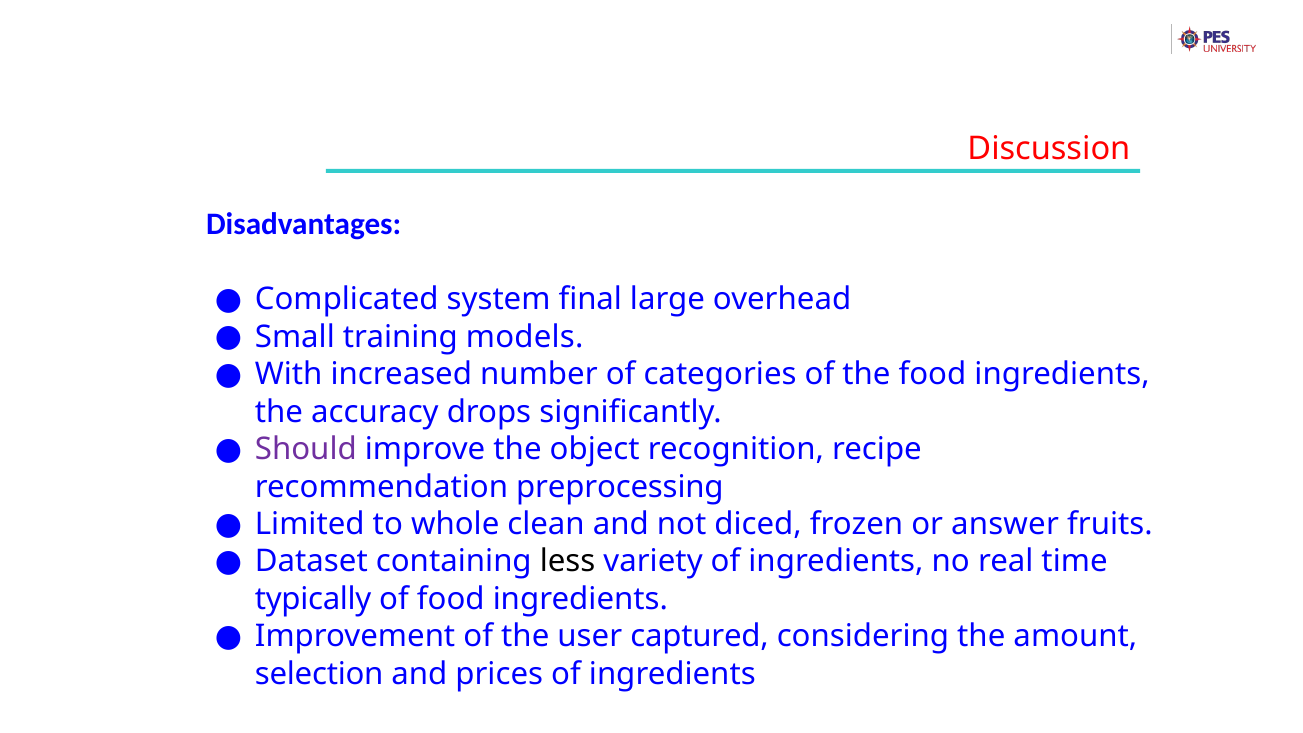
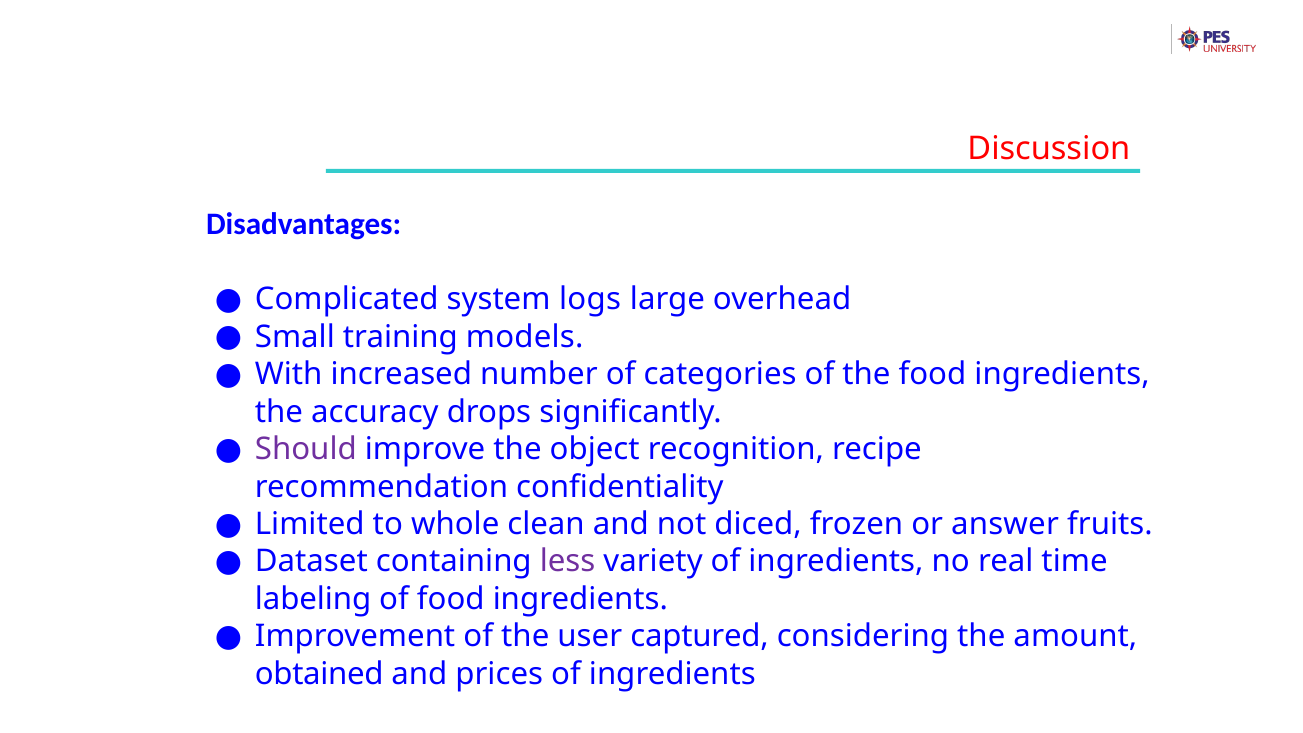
final: final -> logs (590, 300)
preprocessing: preprocessing -> confidentiality (620, 487)
less colour: black -> purple (568, 562)
typically: typically -> labeling (313, 599)
selection: selection -> obtained (319, 674)
